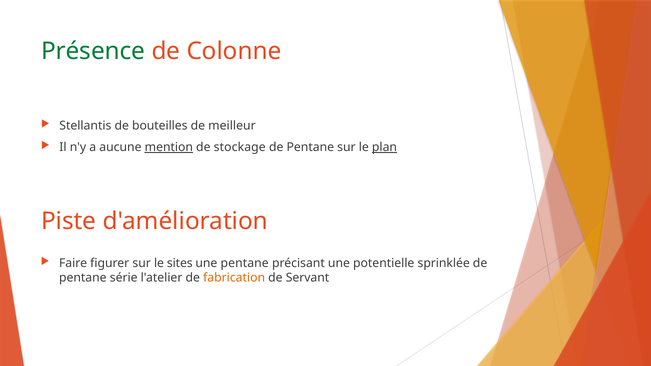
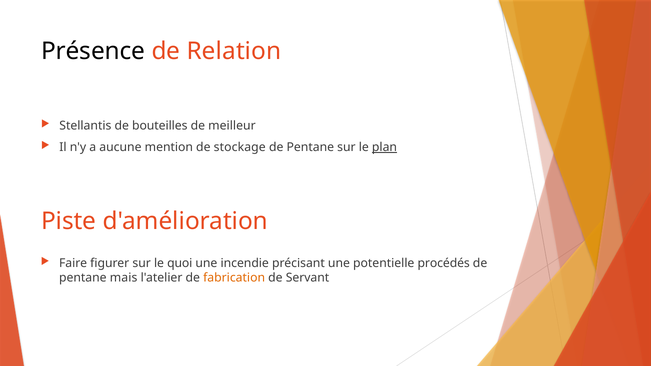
Présence colour: green -> black (93, 51)
Colonne: Colonne -> Relation (234, 51)
mention underline: present -> none (169, 147)
sites: sites -> quoi (180, 263)
une pentane: pentane -> incendie (245, 263)
sprinklée: sprinklée -> procédés (444, 263)
série: série -> mais (124, 278)
